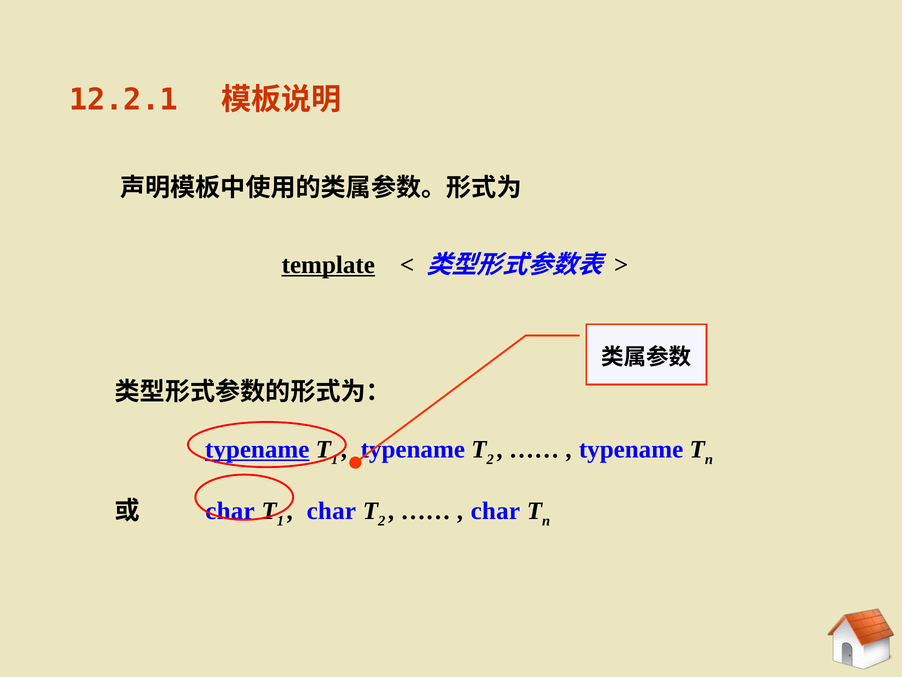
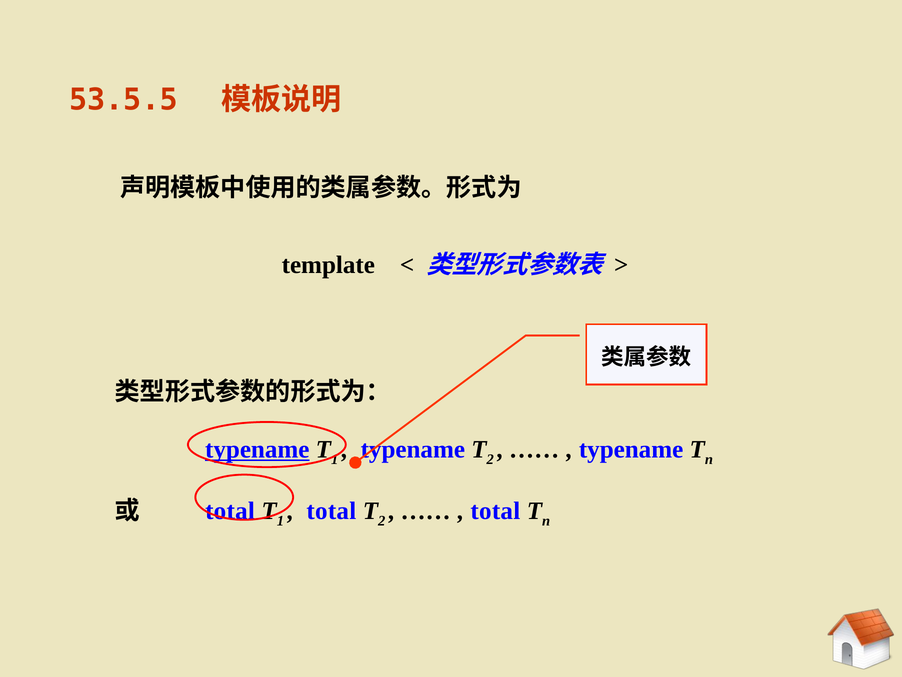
12.2.1: 12.2.1 -> 53.5.5 (123, 100)
template underline: present -> none (328, 265)
char: char -> total (230, 511)
char: char -> total (331, 511)
char: char -> total (495, 511)
